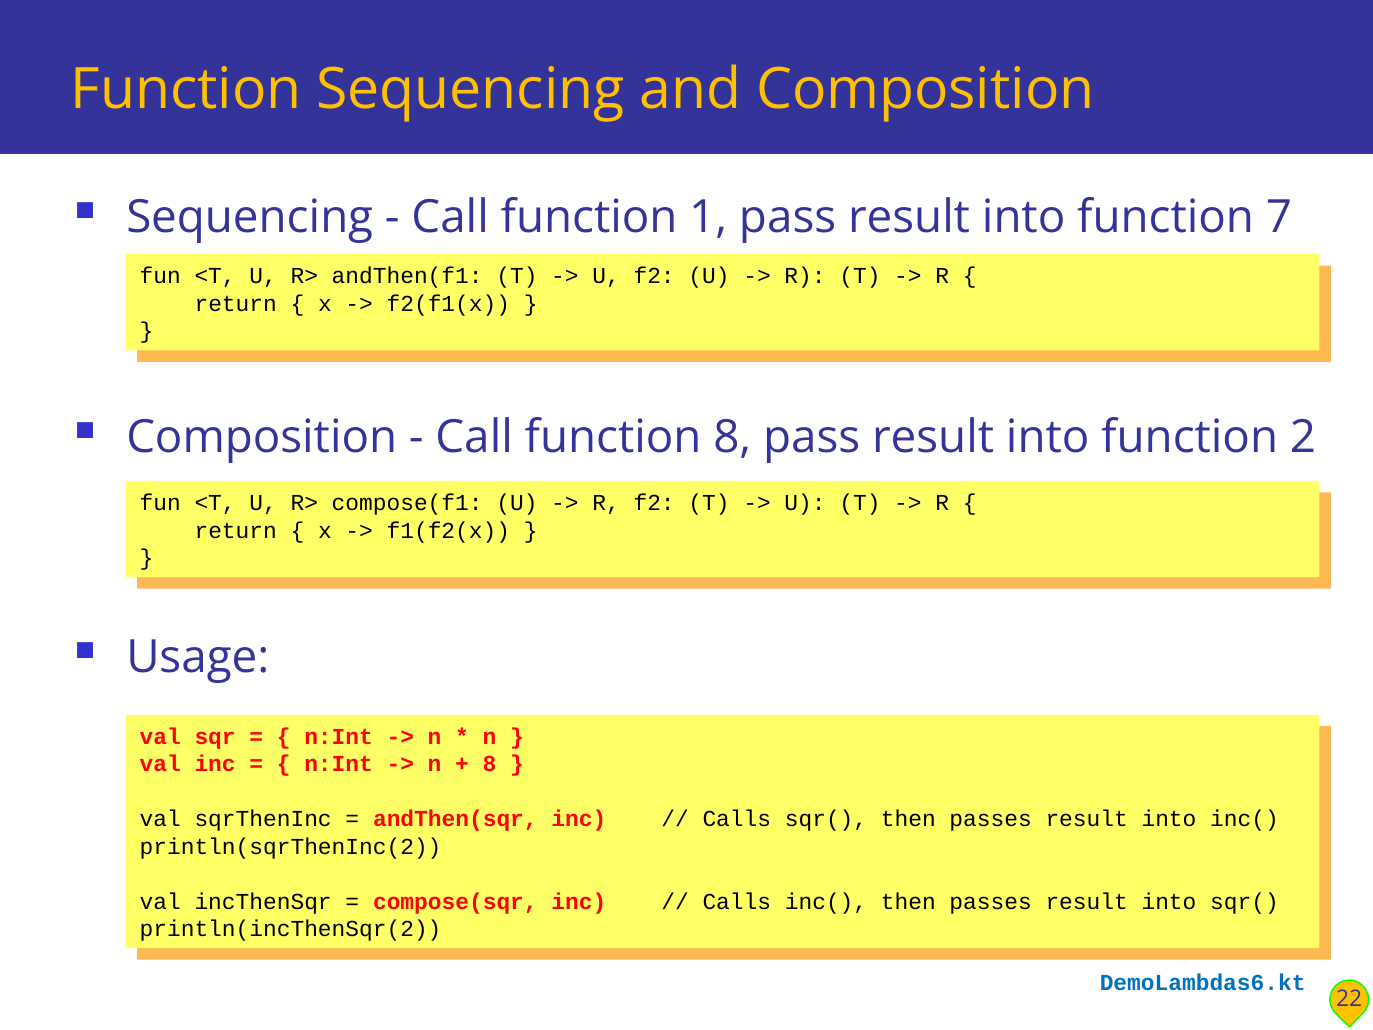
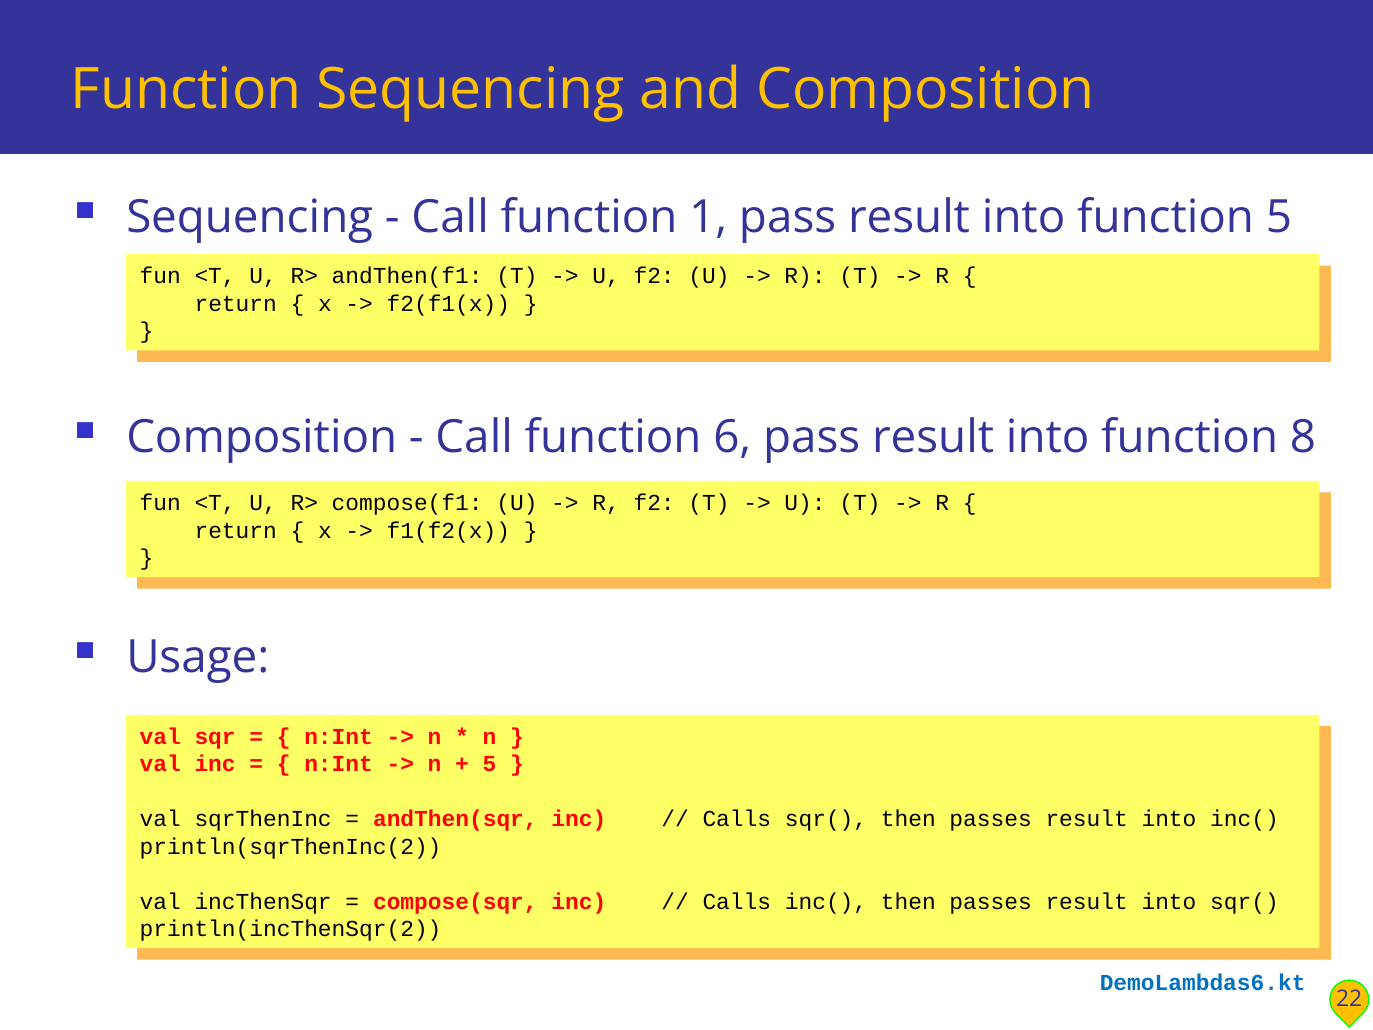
function 7: 7 -> 5 (1279, 217)
function 8: 8 -> 6 (732, 437)
2: 2 -> 8 (1303, 437)
8: 8 -> 5 (489, 764)
